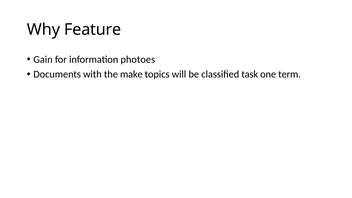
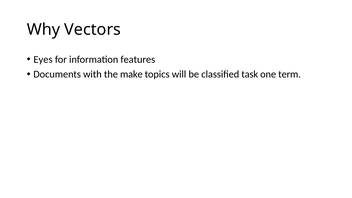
Feature: Feature -> Vectors (93, 30)
Gain: Gain -> Eyes (43, 60)
photoes: photoes -> features (138, 60)
